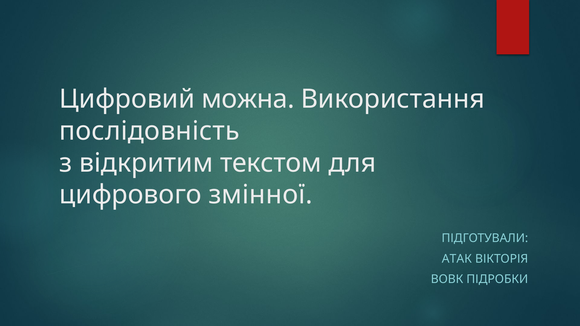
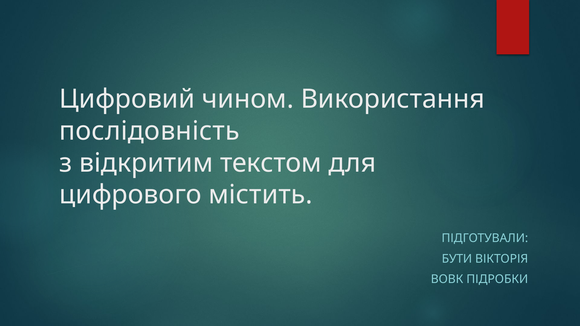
можна: можна -> чином (248, 99)
змінної: змінної -> містить (261, 195)
АТАК: АТАК -> БУТИ (457, 259)
